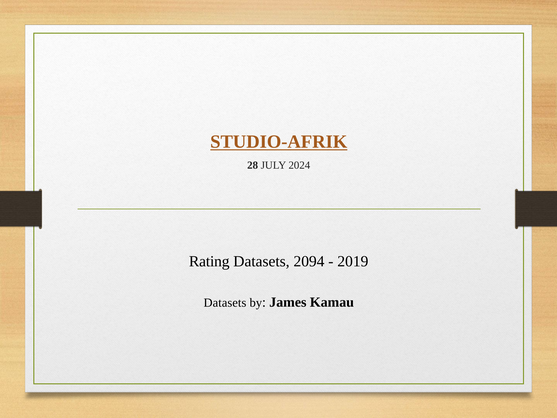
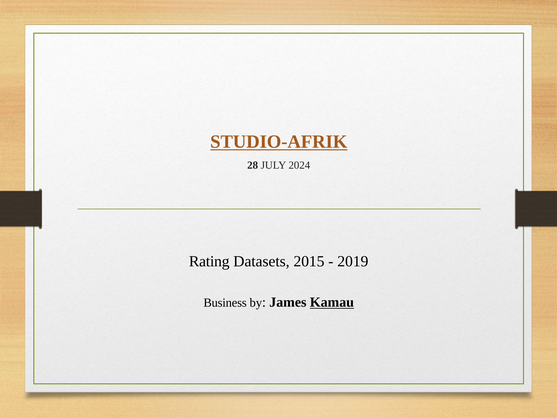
2094: 2094 -> 2015 (309, 261)
Datasets: Datasets -> Business (225, 303)
Kamau underline: none -> present (332, 302)
